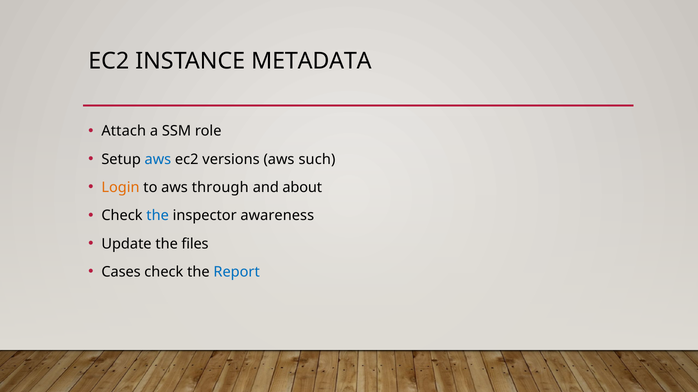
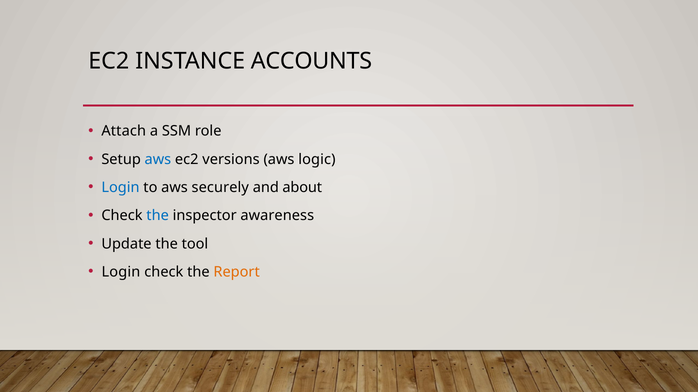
METADATA: METADATA -> ACCOUNTS (311, 61)
such: such -> logic (317, 159)
Login colour: orange -> blue (120, 188)
through: through -> securely (220, 188)
files: files -> tool (195, 244)
Cases: Cases -> Login (121, 272)
Report colour: blue -> orange (237, 272)
